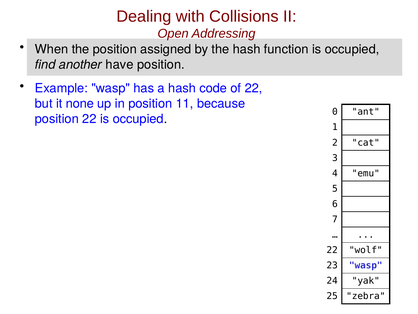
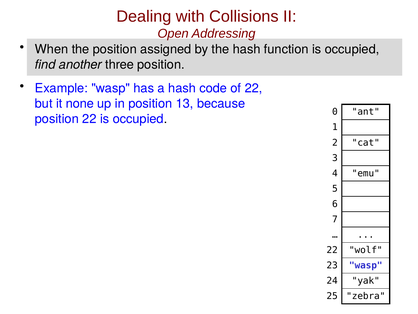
have: have -> three (120, 65)
11: 11 -> 13 (185, 103)
